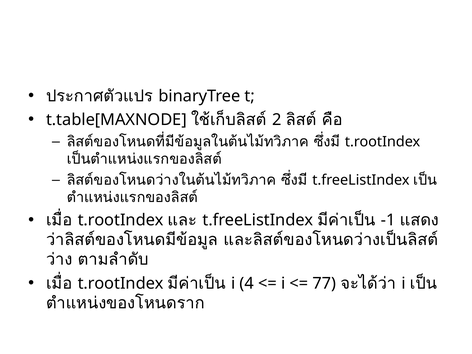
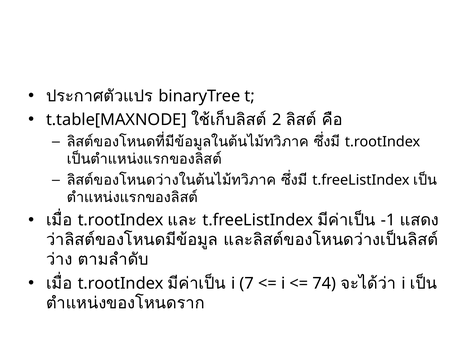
4: 4 -> 7 (247, 283)
77: 77 -> 74 (324, 283)
